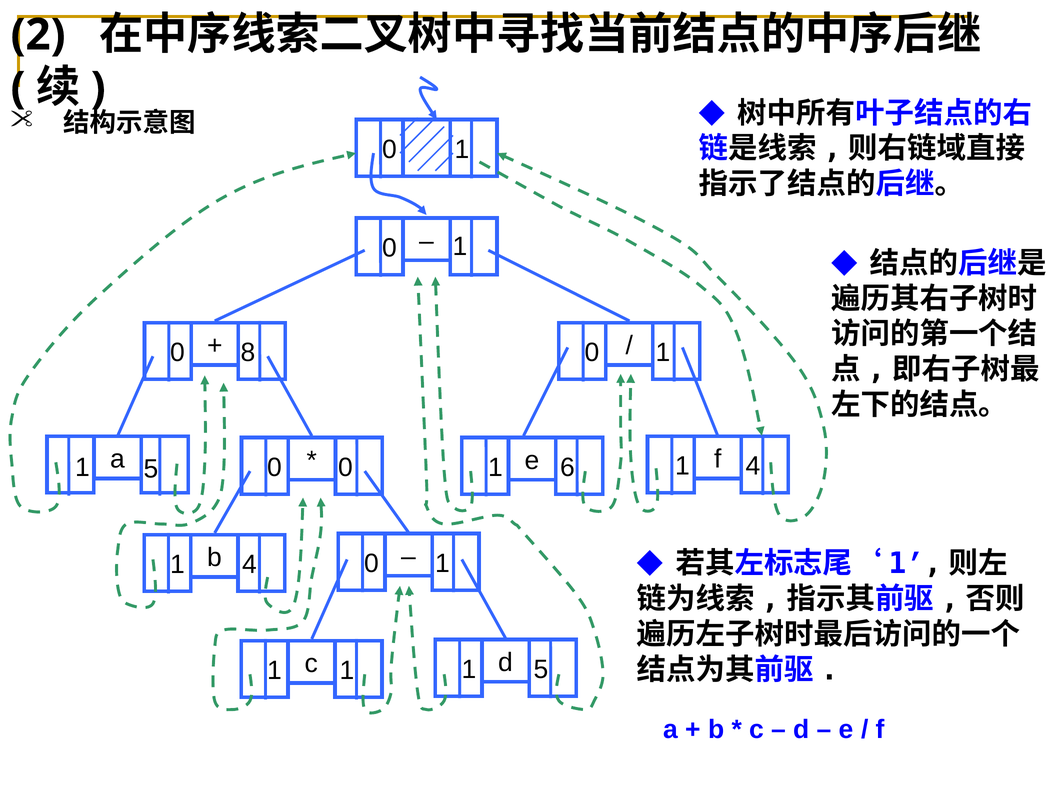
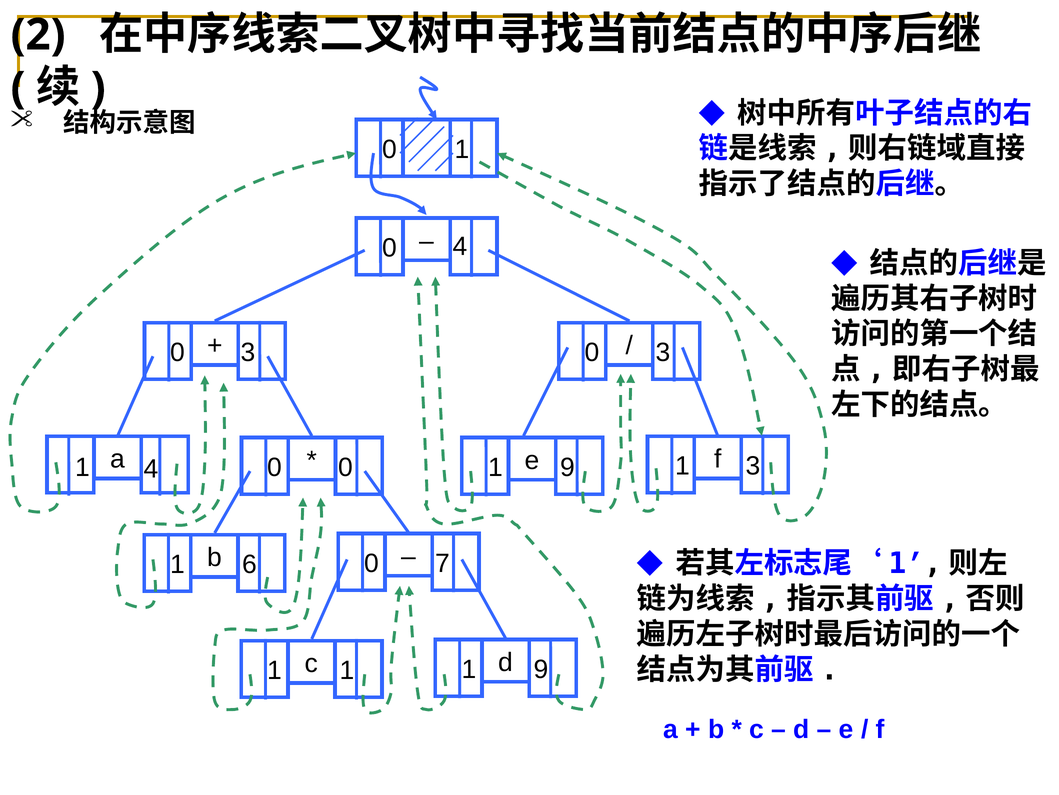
1: 1 -> 4 (460, 246)
8: 8 -> 3 (248, 352)
1: 1 -> 3 (663, 352)
a 5: 5 -> 4 (151, 469)
e 6: 6 -> 9 (568, 467)
f 4: 4 -> 3 (753, 466)
1: 1 -> 7 (442, 563)
b 4: 4 -> 6 (250, 564)
d 5: 5 -> 9 (541, 669)
